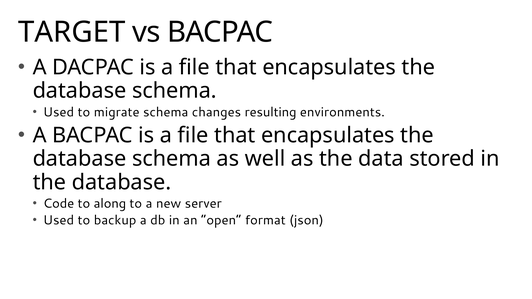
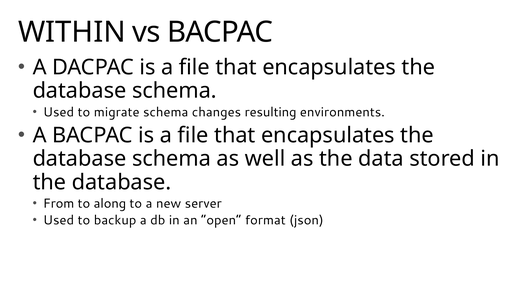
TARGET: TARGET -> WITHIN (72, 32)
Code: Code -> From (59, 204)
